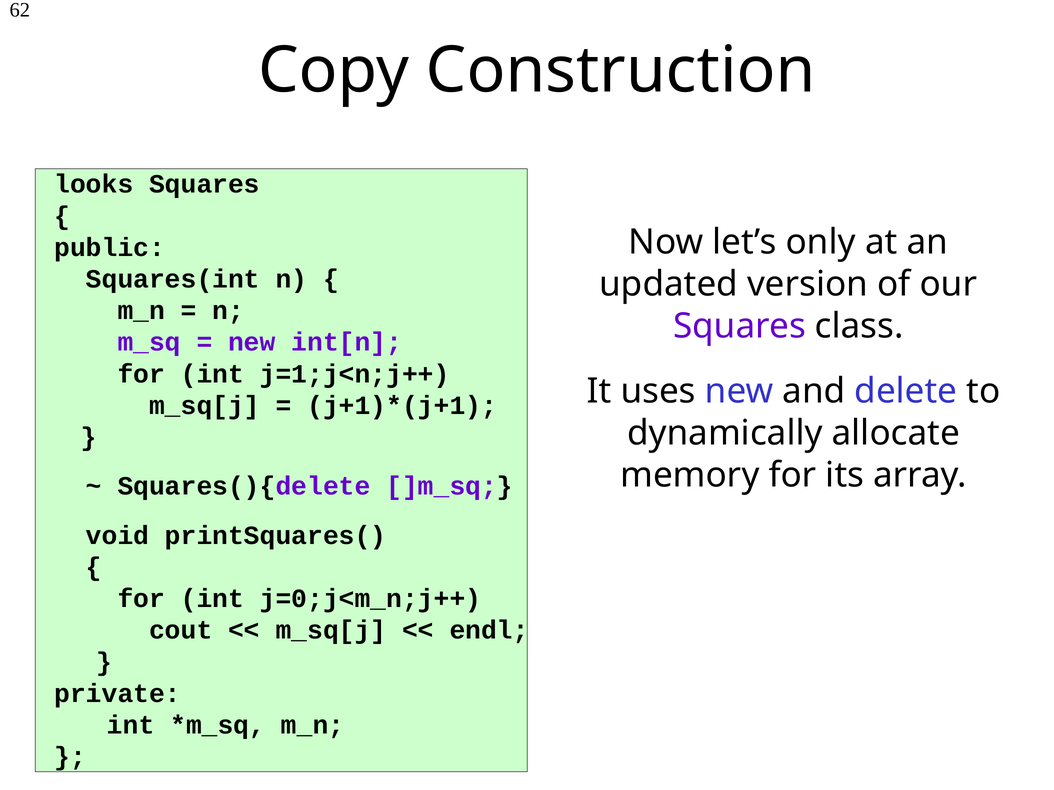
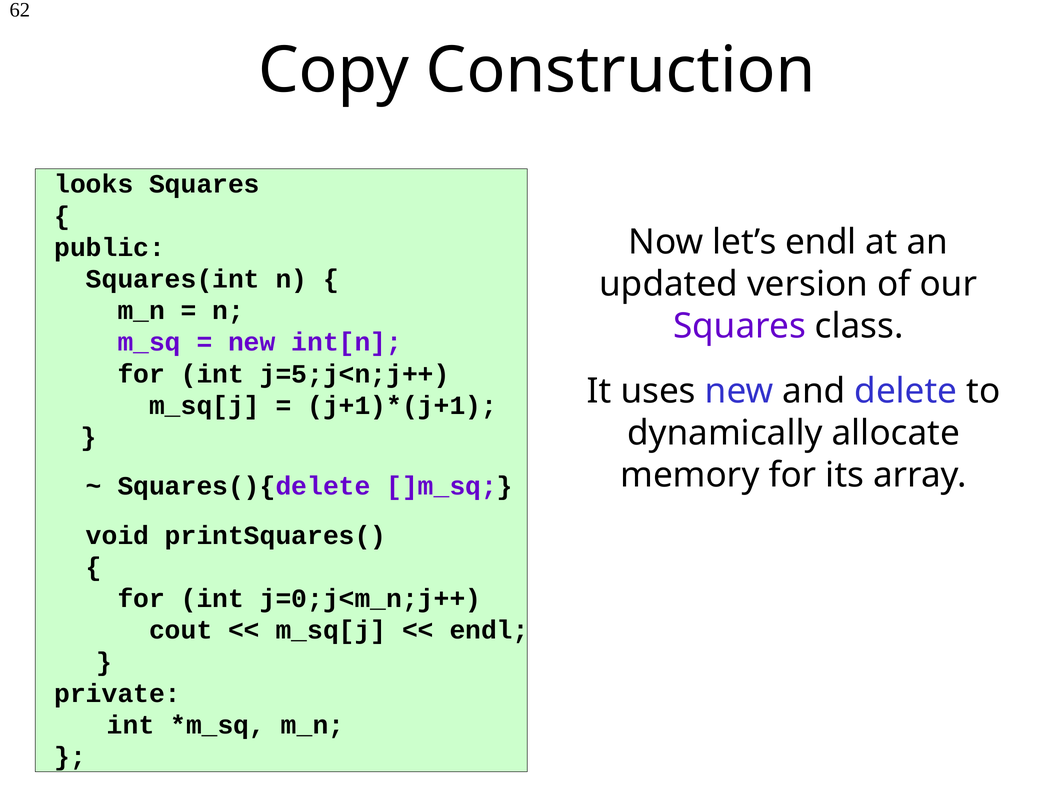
let’s only: only -> endl (821, 242)
j=1;j<n;j++: j=1;j<n;j++ -> j=5;j<n;j++ (355, 374)
